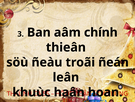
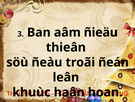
chính: chính -> ñieäu (101, 32)
